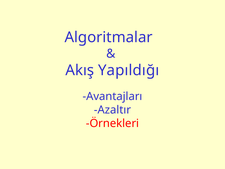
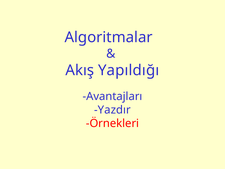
Azaltır: Azaltır -> Yazdır (112, 110)
